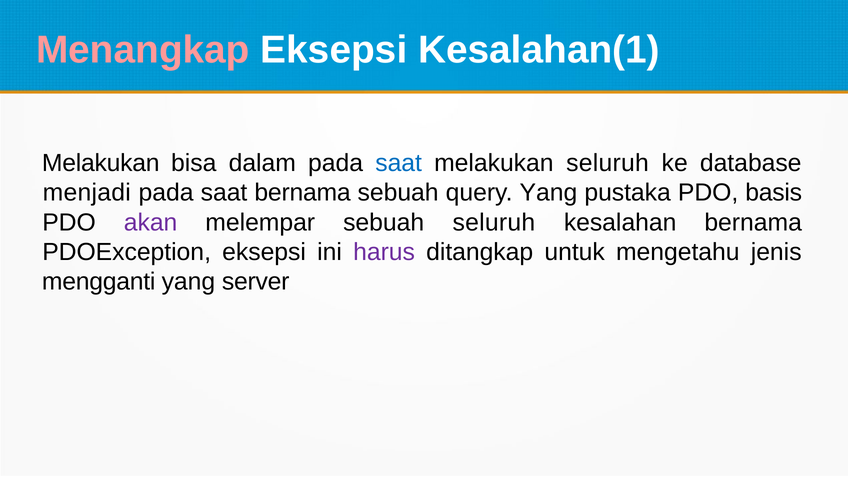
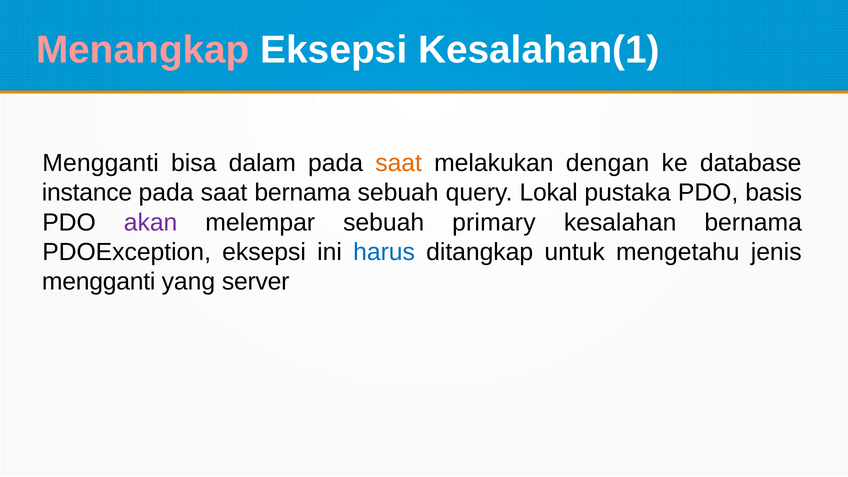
Melakukan: Melakukan -> Mengganti (101, 163)
saat colour: blue -> orange (399, 163)
melakukan seluruh: seluruh -> dengan (608, 163)
menjadi: menjadi -> instance (87, 193)
query Yang: Yang -> Lokal (549, 193)
sebuah seluruh: seluruh -> primary (494, 222)
harus colour: purple -> blue (384, 252)
